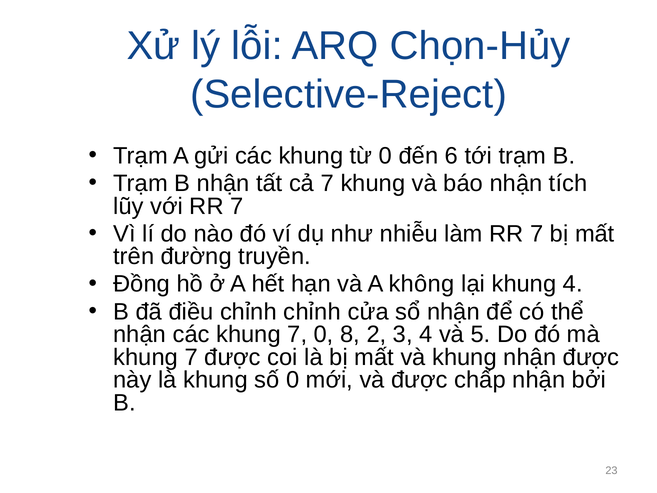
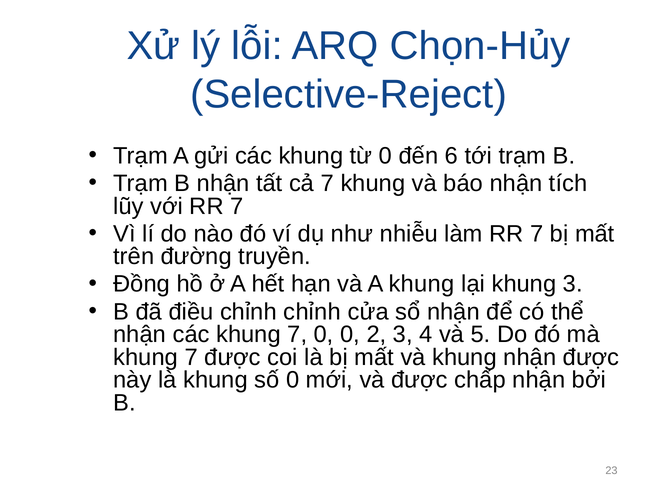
A không: không -> khung (422, 284)
khung 4: 4 -> 3 (573, 284)
0 8: 8 -> 0 (350, 334)
